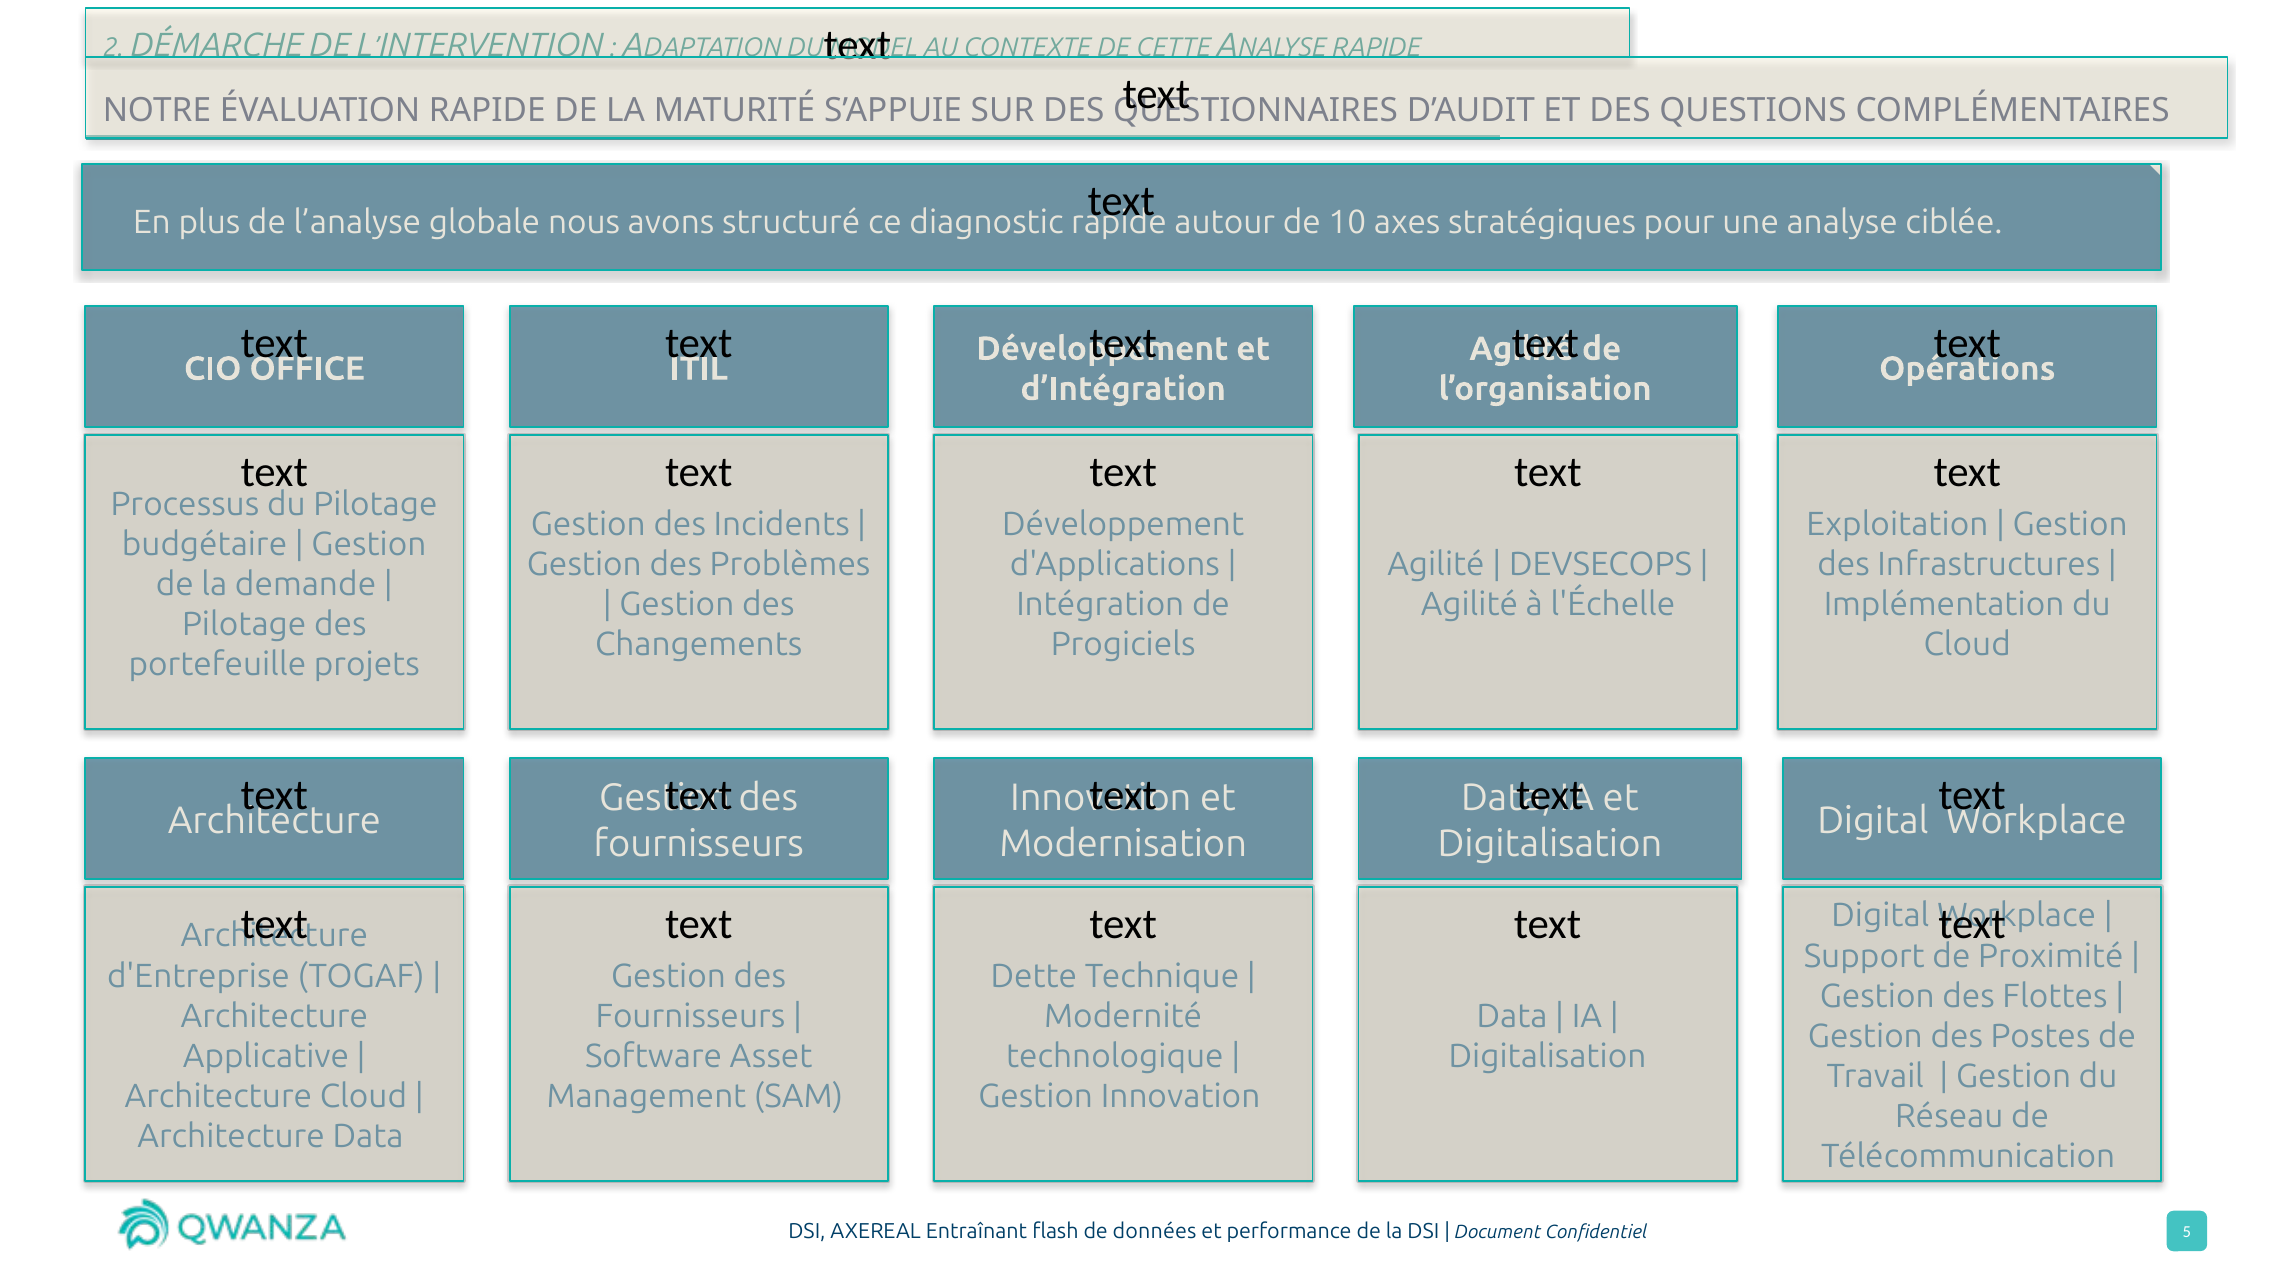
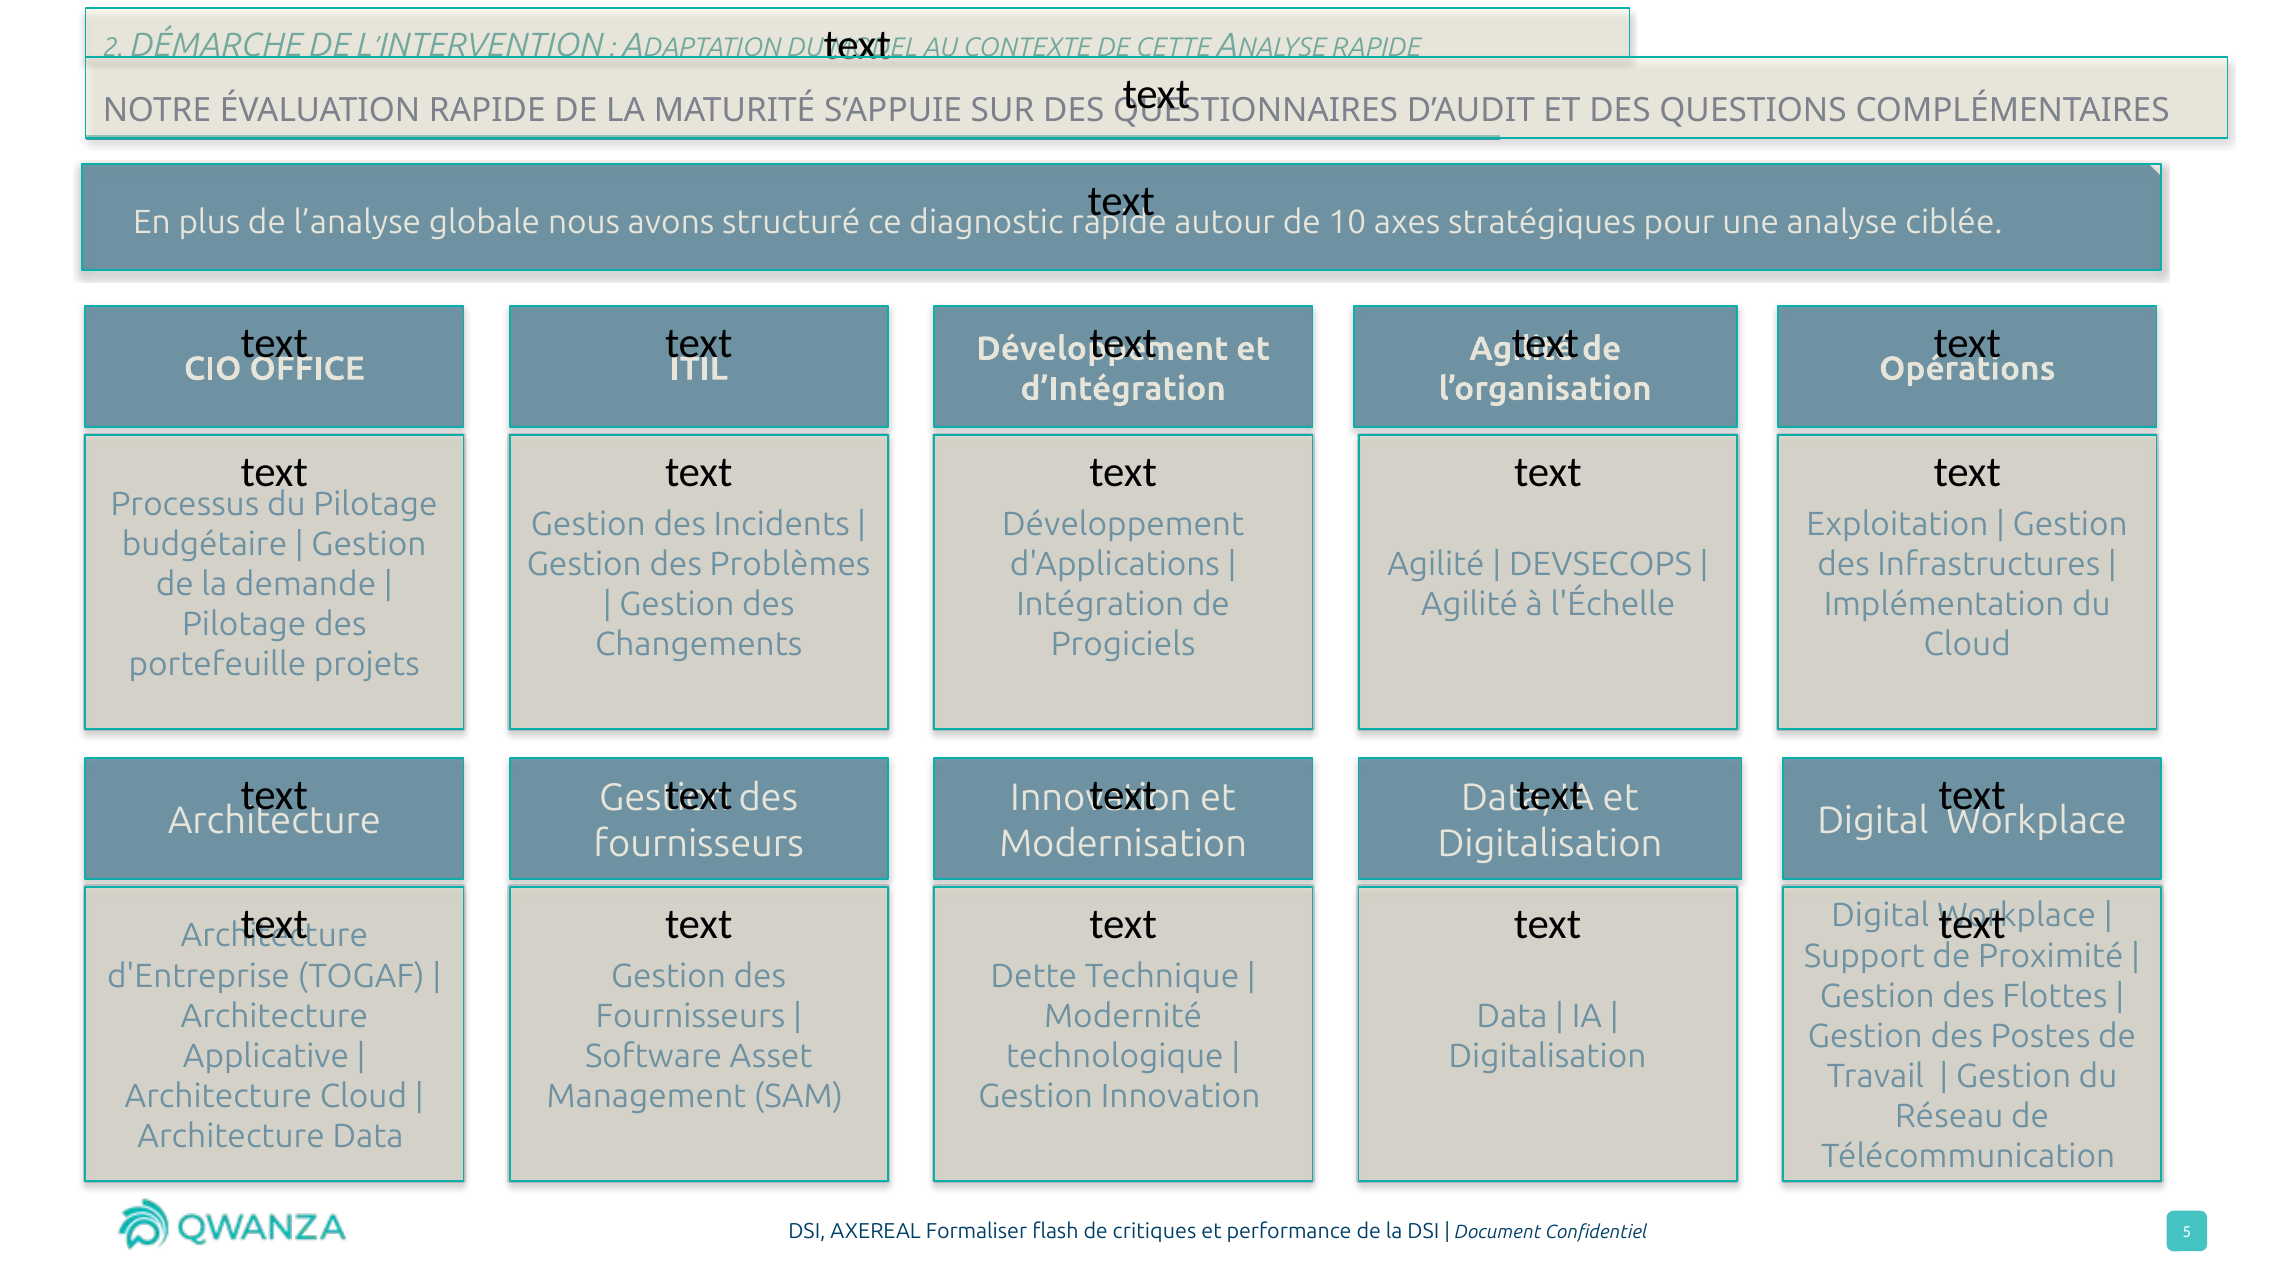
Entraînant: Entraînant -> Formaliser (976, 1232)
données: données -> critiques (1155, 1232)
